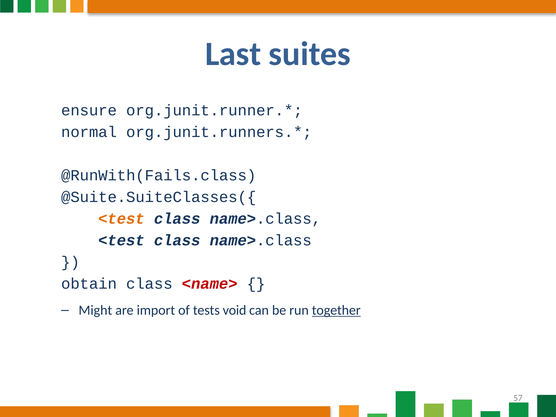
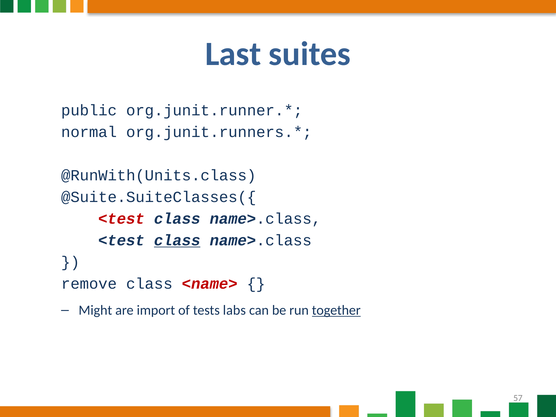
ensure: ensure -> public (89, 110)
@RunWith(Fails.class: @RunWith(Fails.class -> @RunWith(Units.class (159, 175)
<test colour: orange -> red (121, 219)
class underline: none -> present (177, 240)
obtain: obtain -> remove (89, 284)
void: void -> labs (234, 310)
